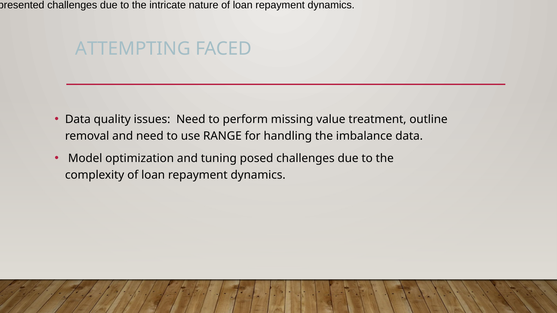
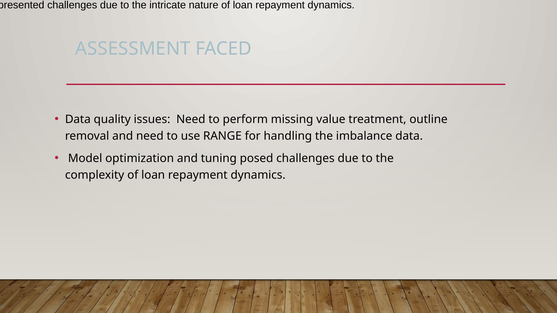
ATTEMPTING: ATTEMPTING -> ASSESSMENT (133, 49)
